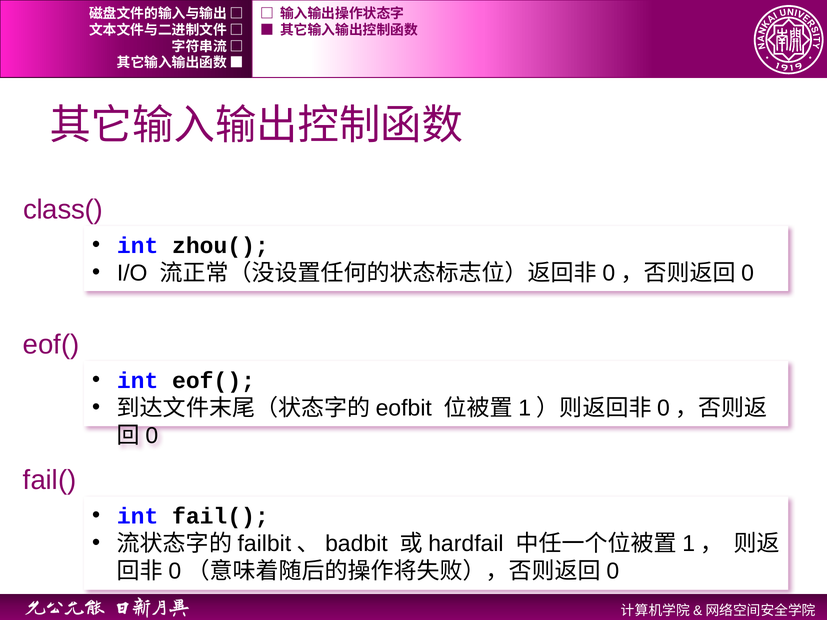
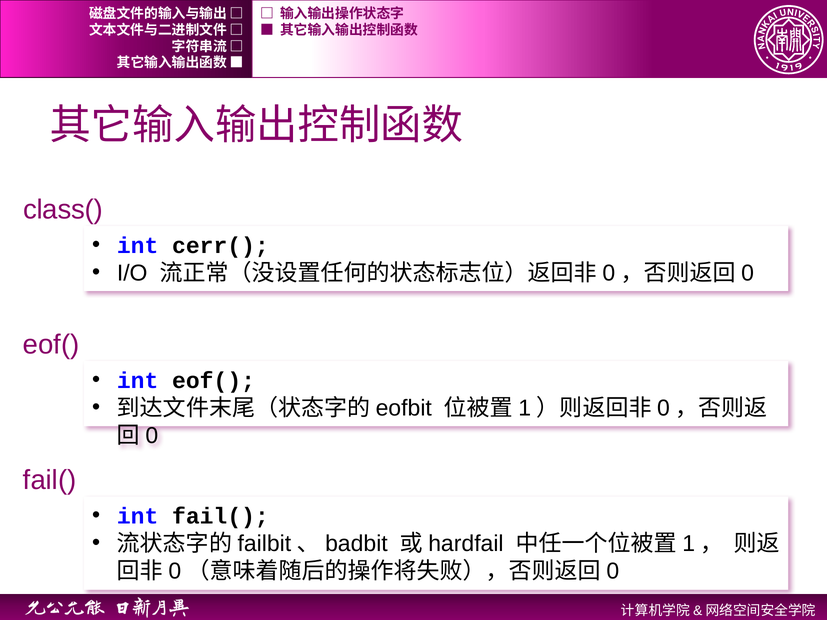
zhou(: zhou( -> cerr( (220, 246)
